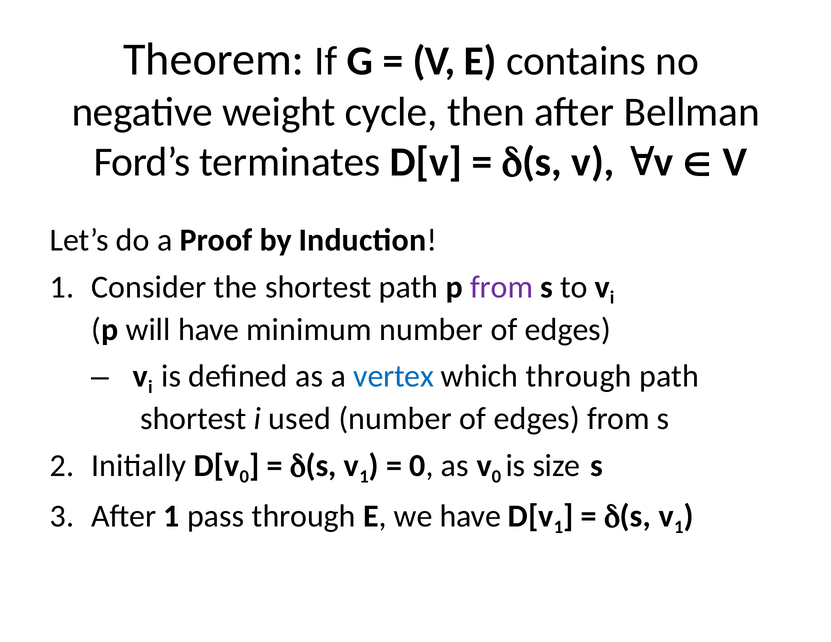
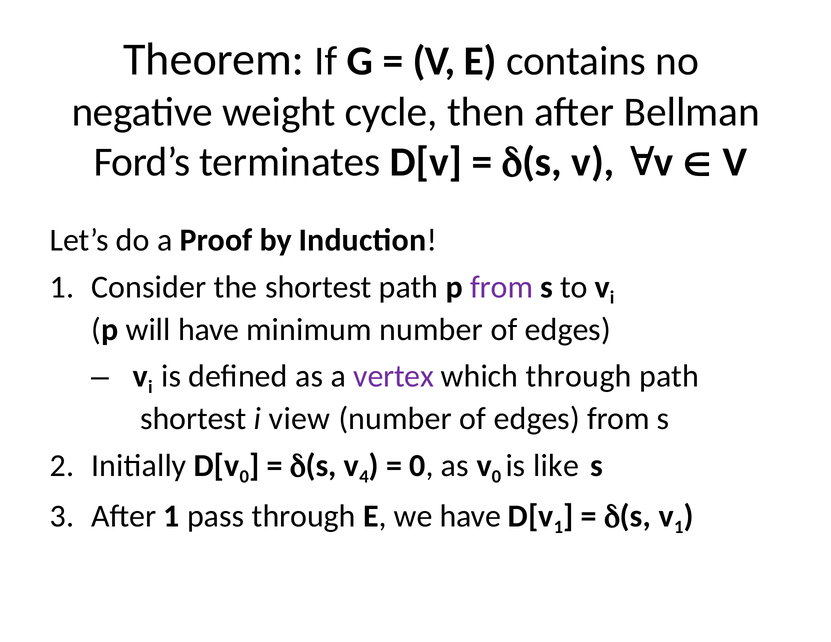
vertex colour: blue -> purple (394, 376)
used: used -> view (300, 419)
1: 1 -> 4 (364, 477)
size: size -> like (556, 466)
